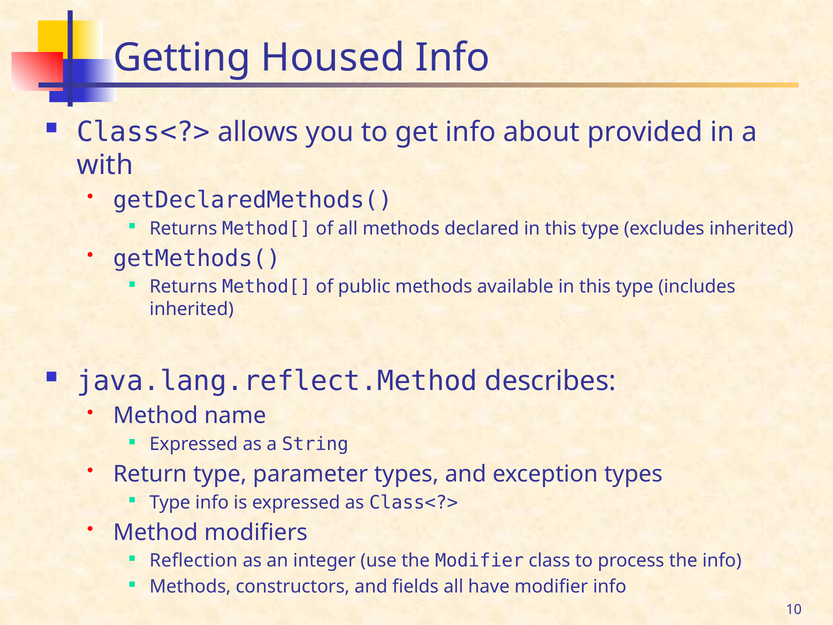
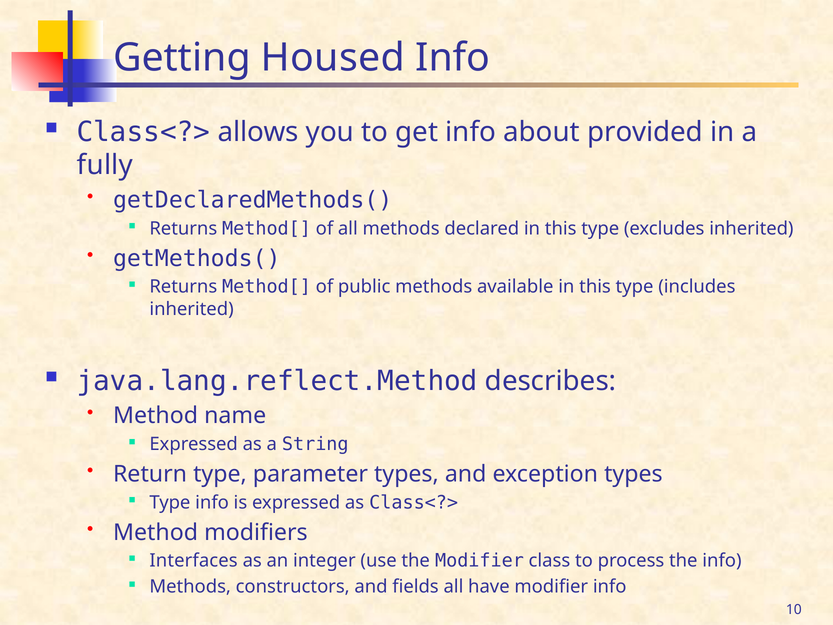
with: with -> fully (105, 165)
Reflection: Reflection -> Interfaces (194, 561)
